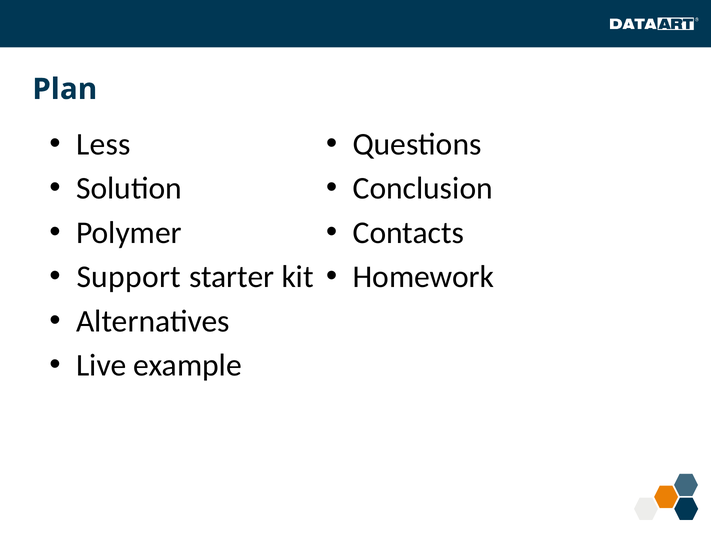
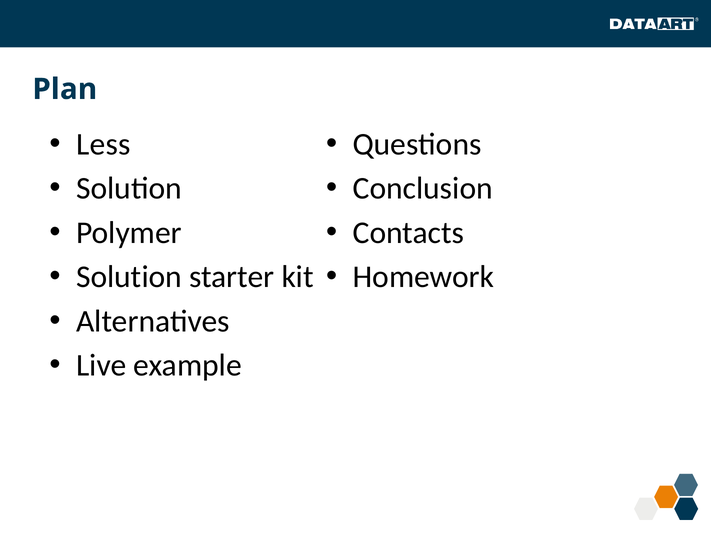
Support: Support -> Solution (129, 277)
